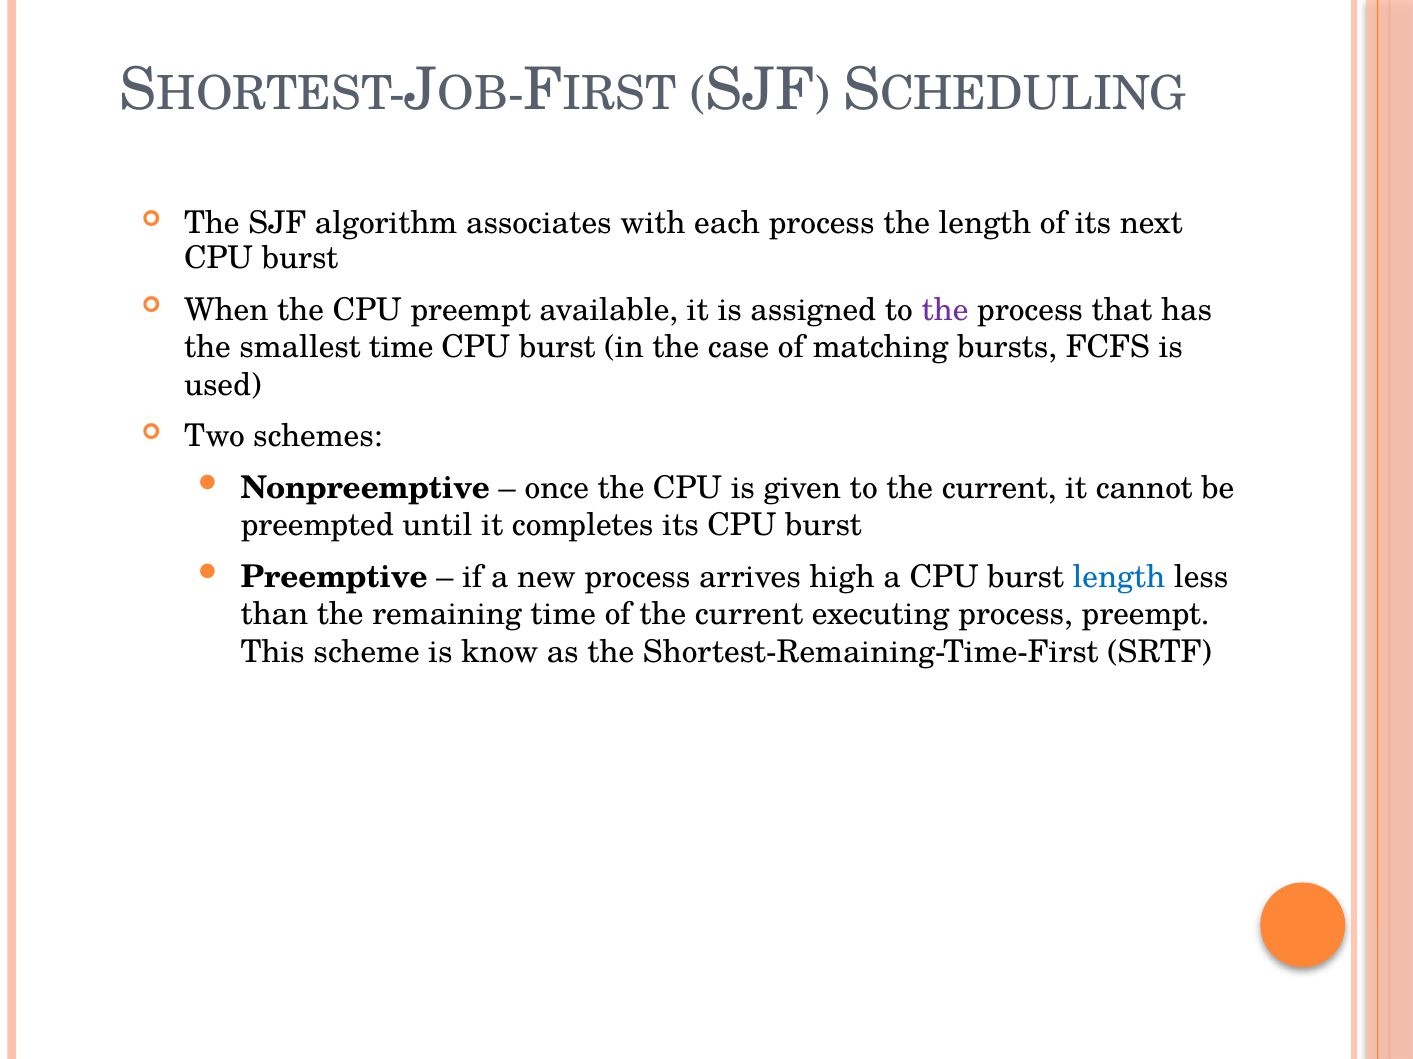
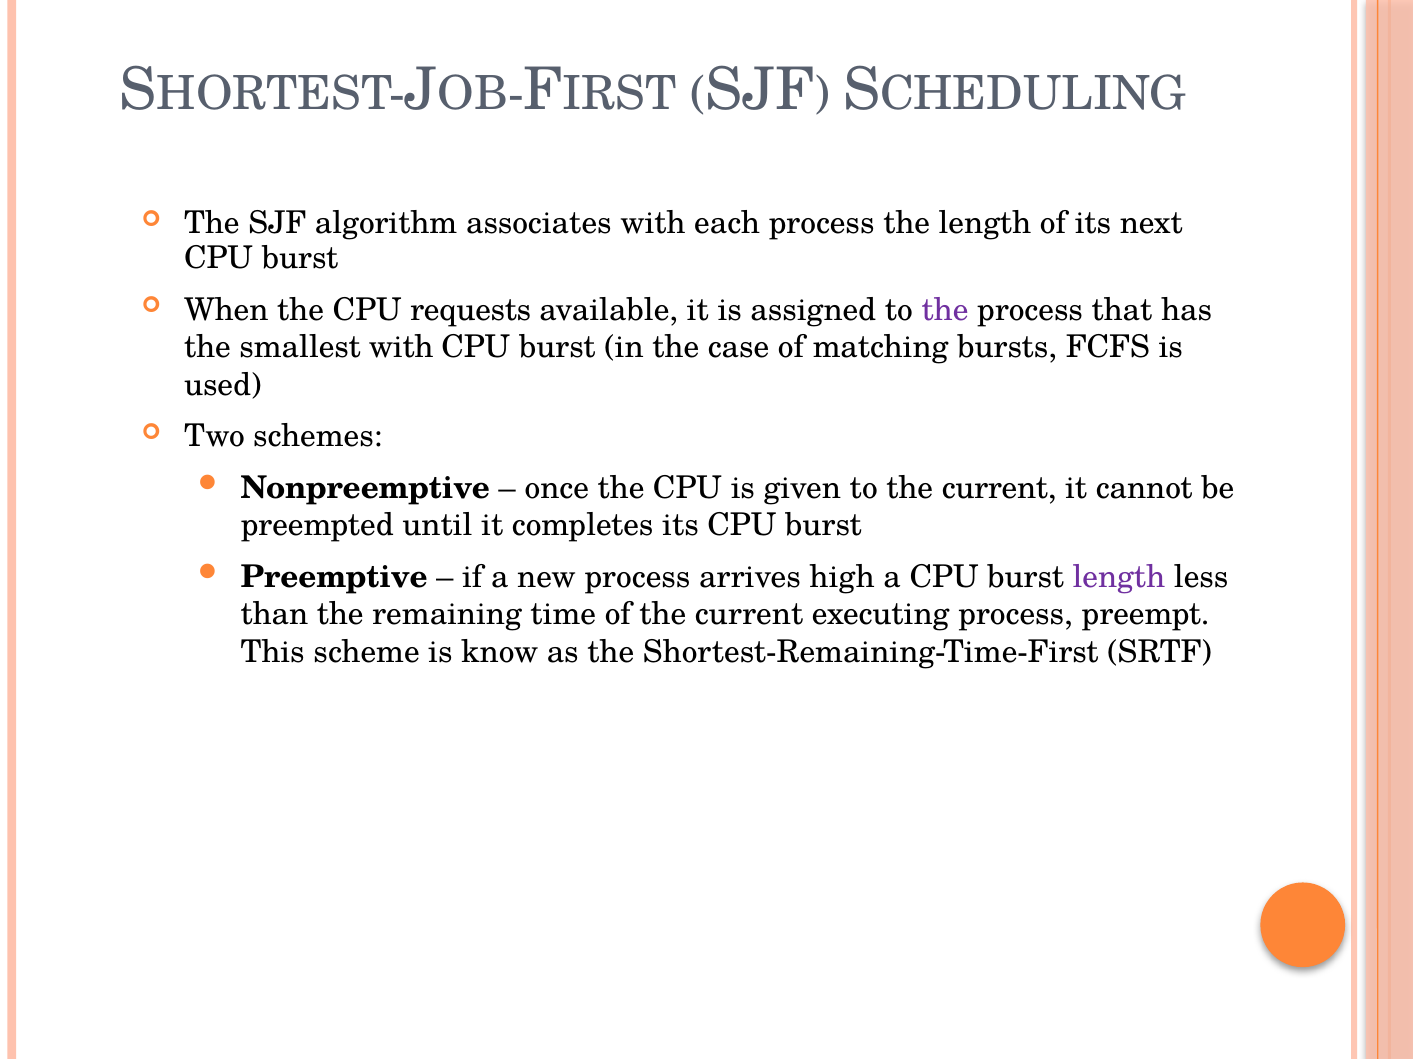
CPU preempt: preempt -> requests (471, 310)
smallest time: time -> with (401, 348)
length colour: blue -> purple (1119, 577)
